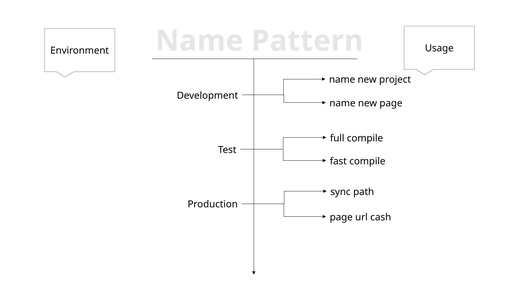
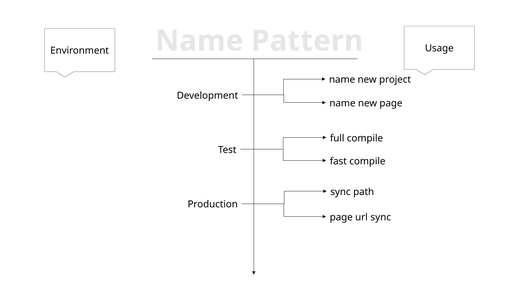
url cash: cash -> sync (381, 217)
